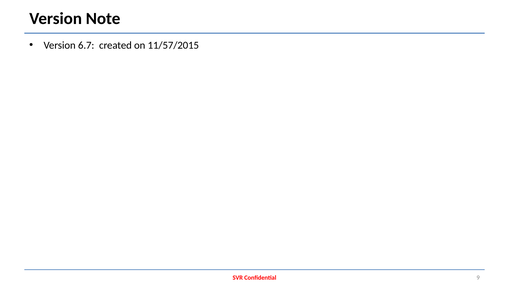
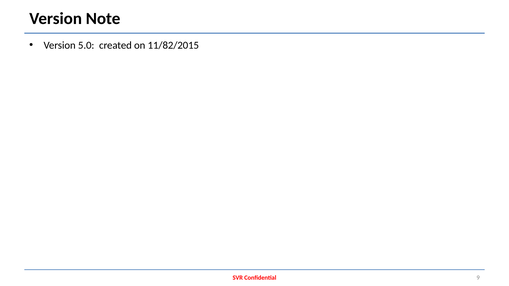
6.7: 6.7 -> 5.0 (86, 45)
11/57/2015: 11/57/2015 -> 11/82/2015 (173, 45)
